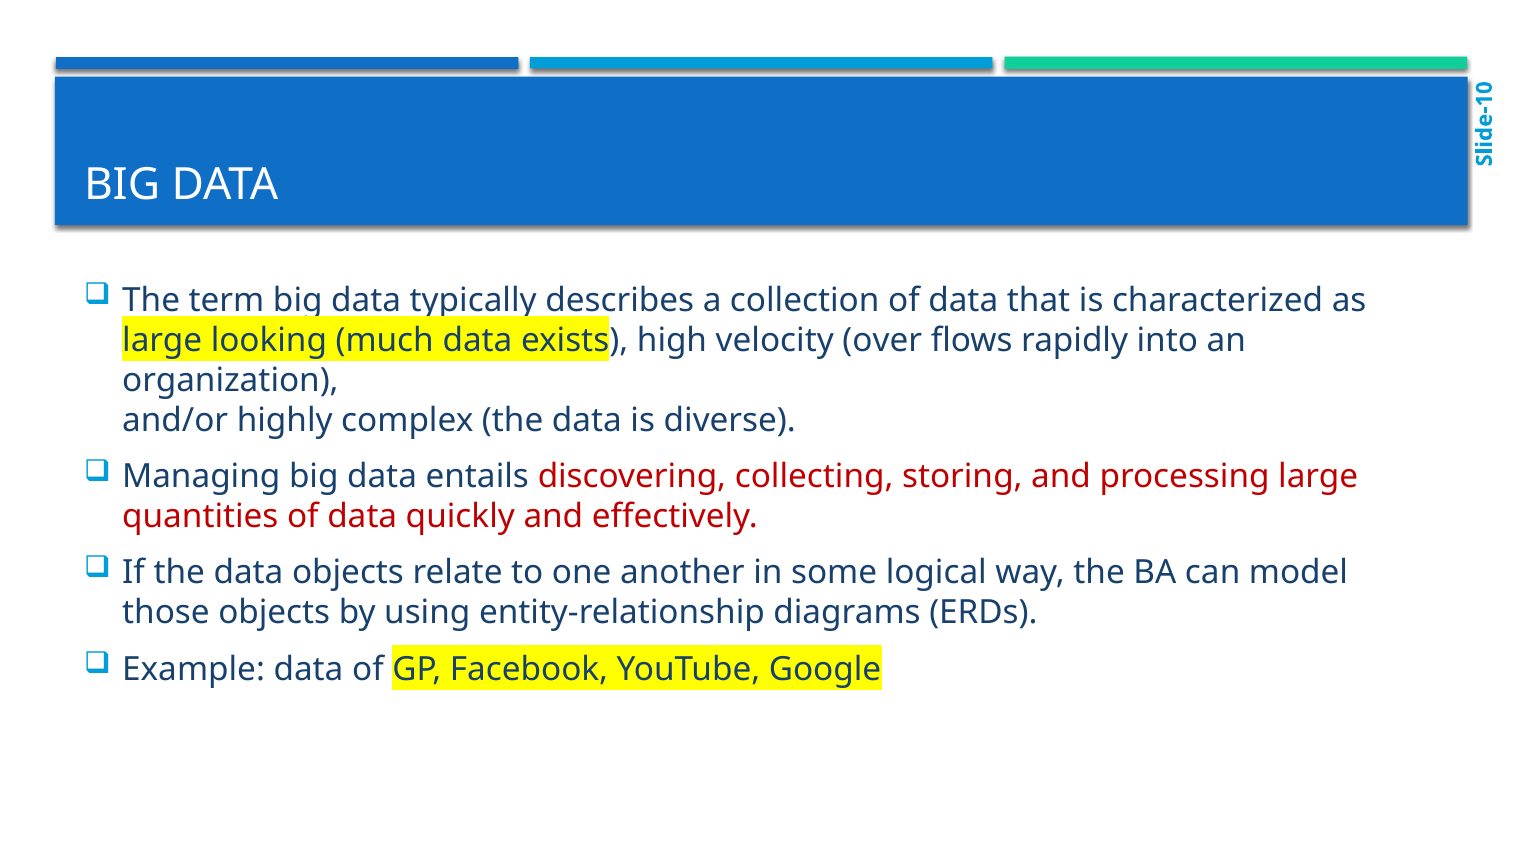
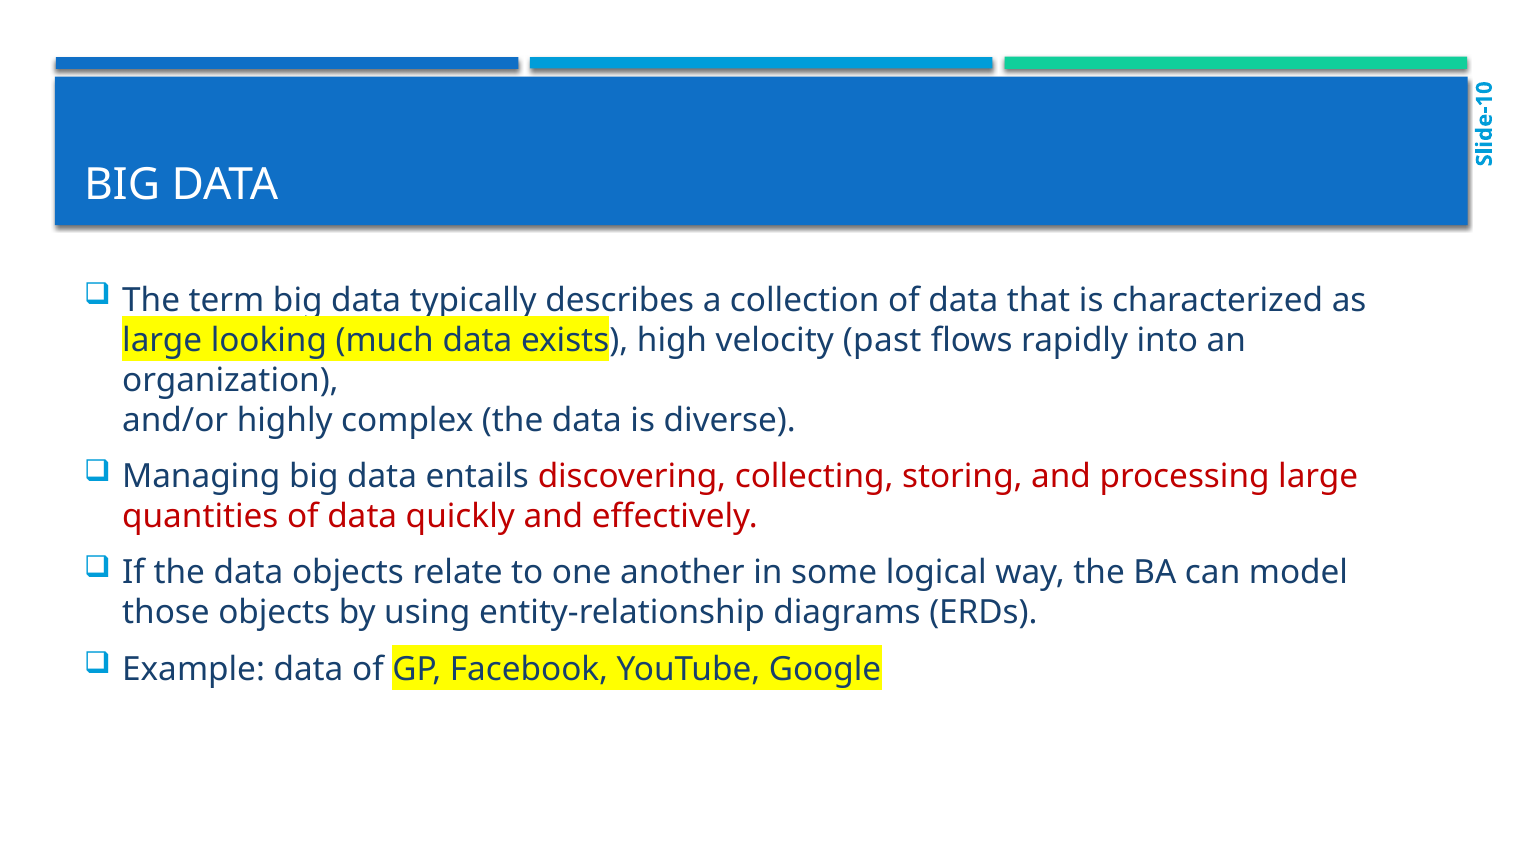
over: over -> past (882, 340)
